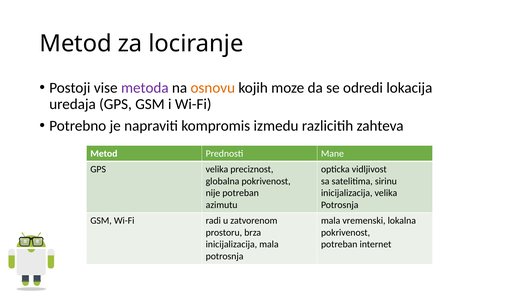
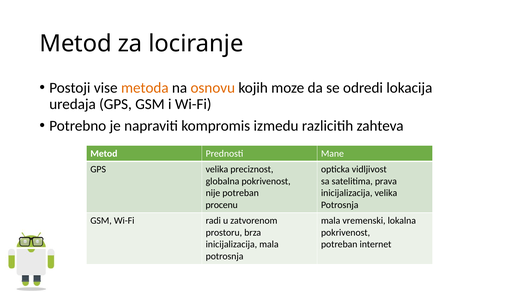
metoda colour: purple -> orange (145, 88)
sirinu: sirinu -> prava (386, 181)
azimutu: azimutu -> procenu (222, 205)
